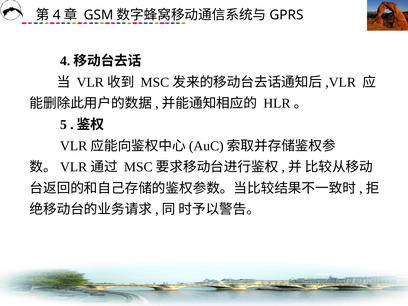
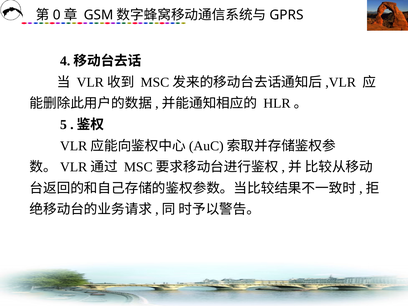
4: 4 -> 0 (57, 15)
